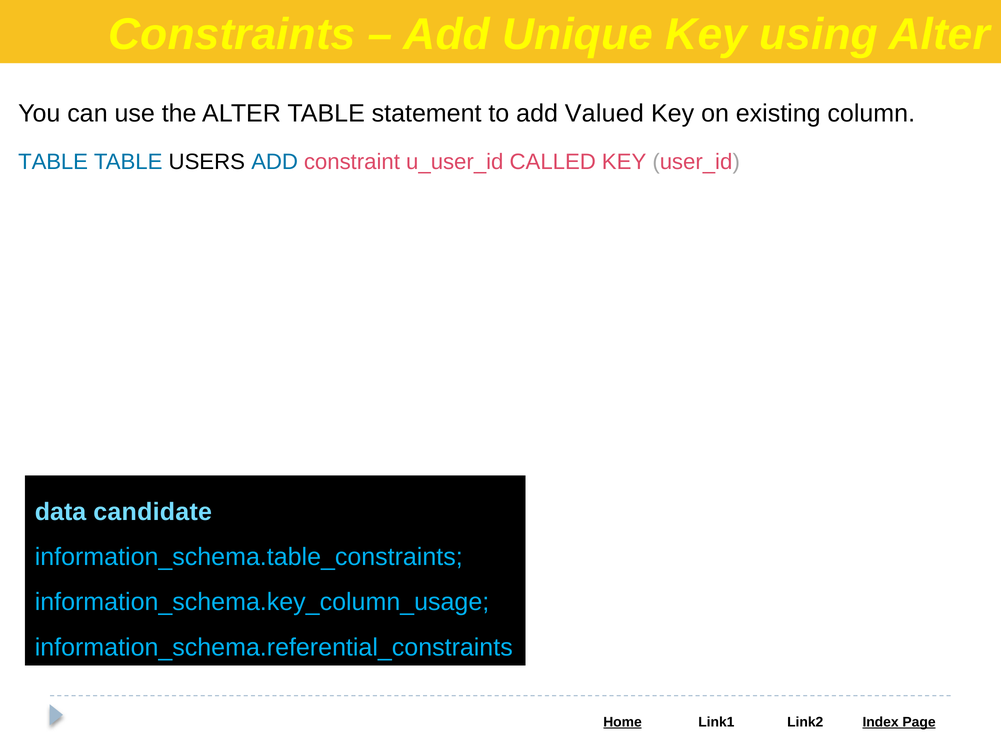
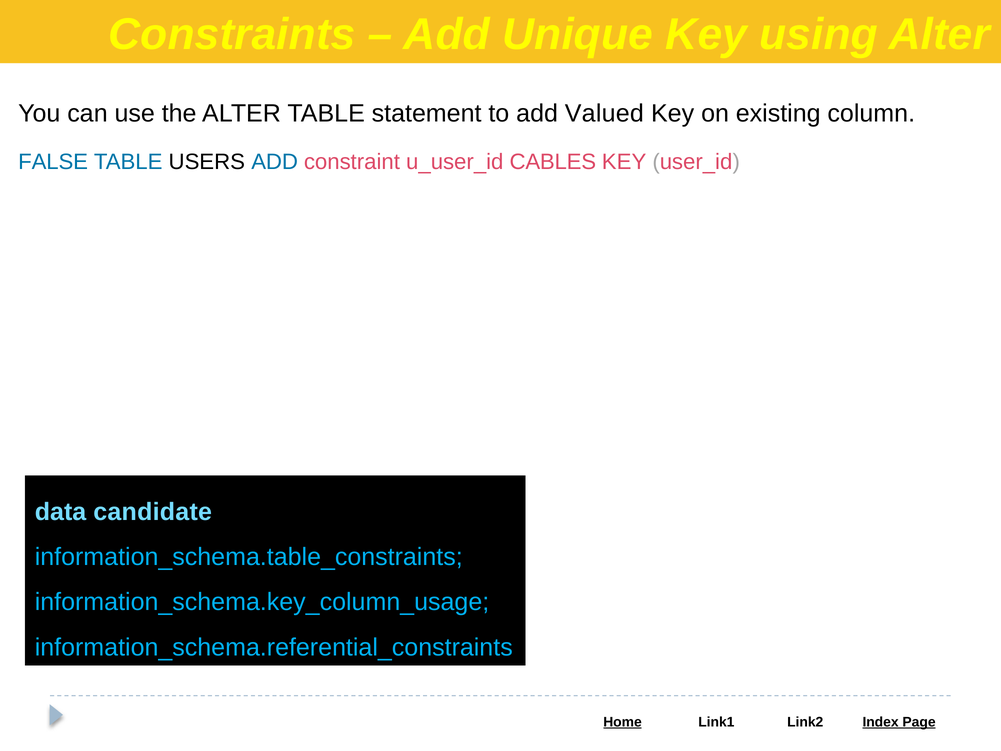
TABLE: TABLE -> FALSE (53, 162)
CALLED: CALLED -> CABLES (553, 162)
